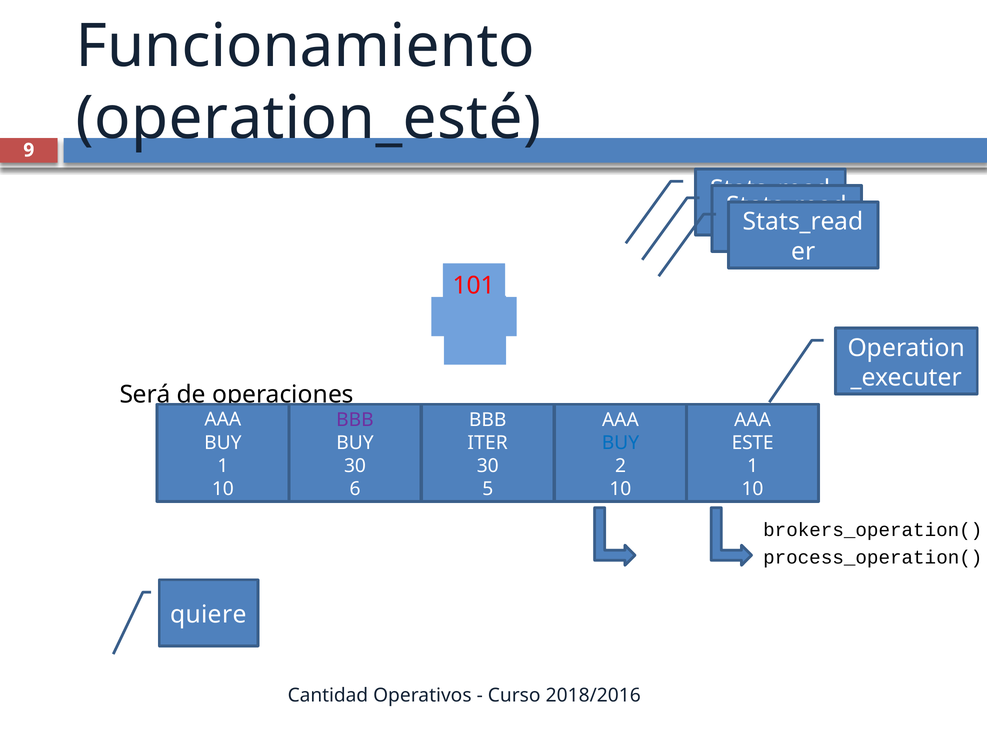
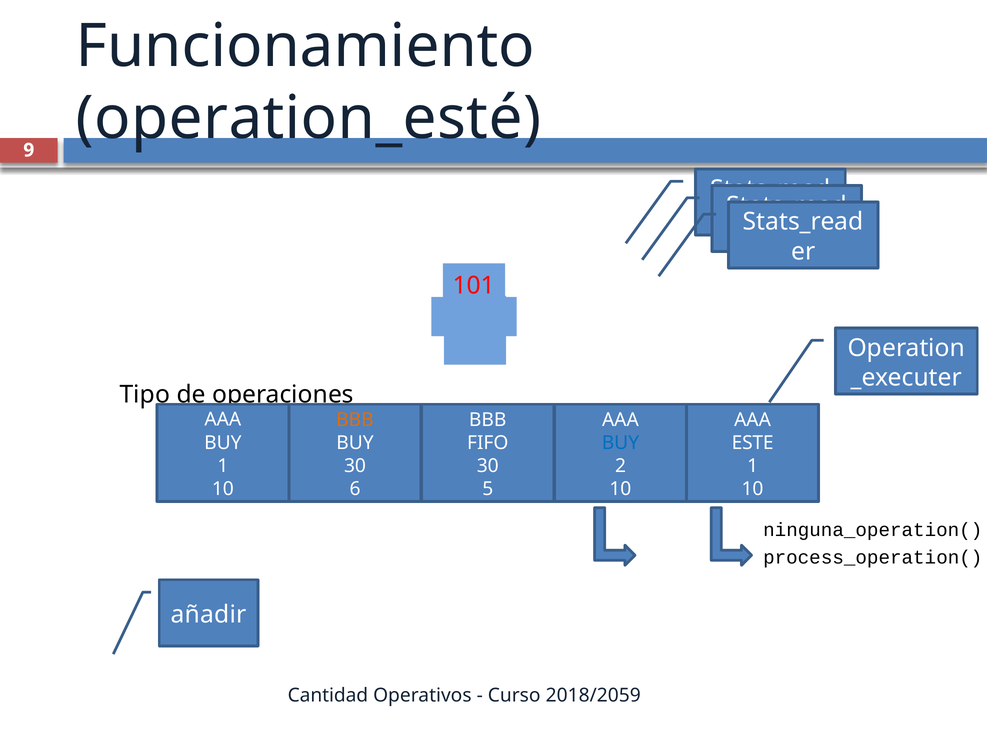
Será: Será -> Tipo (145, 395)
BBB colour: purple -> orange (355, 420)
ITER: ITER -> FIFO (488, 443)
brokers_operation(: brokers_operation( -> ninguna_operation( (873, 530)
quiere: quiere -> añadir (208, 615)
2018/2016: 2018/2016 -> 2018/2059 (593, 695)
